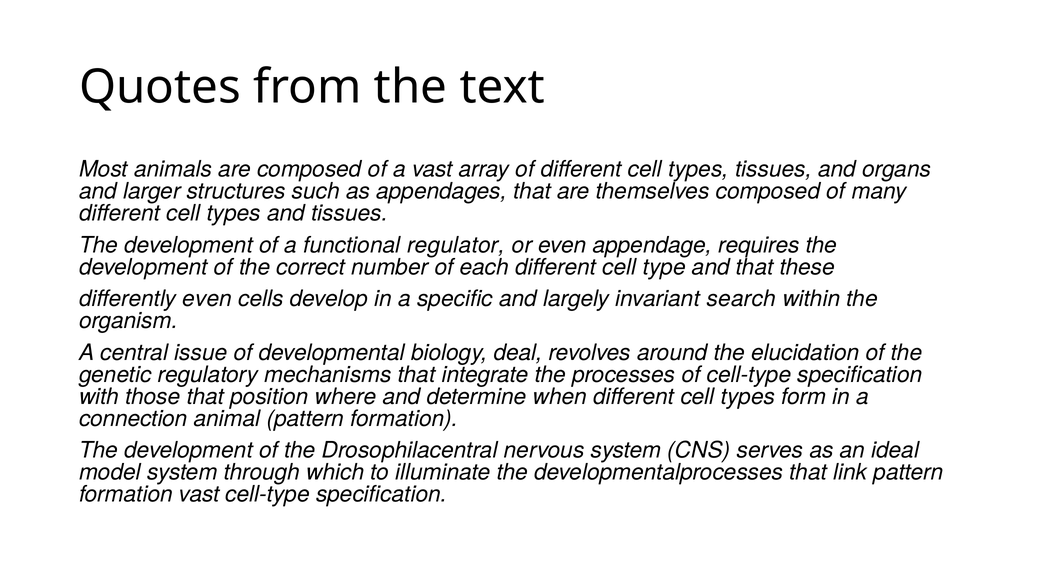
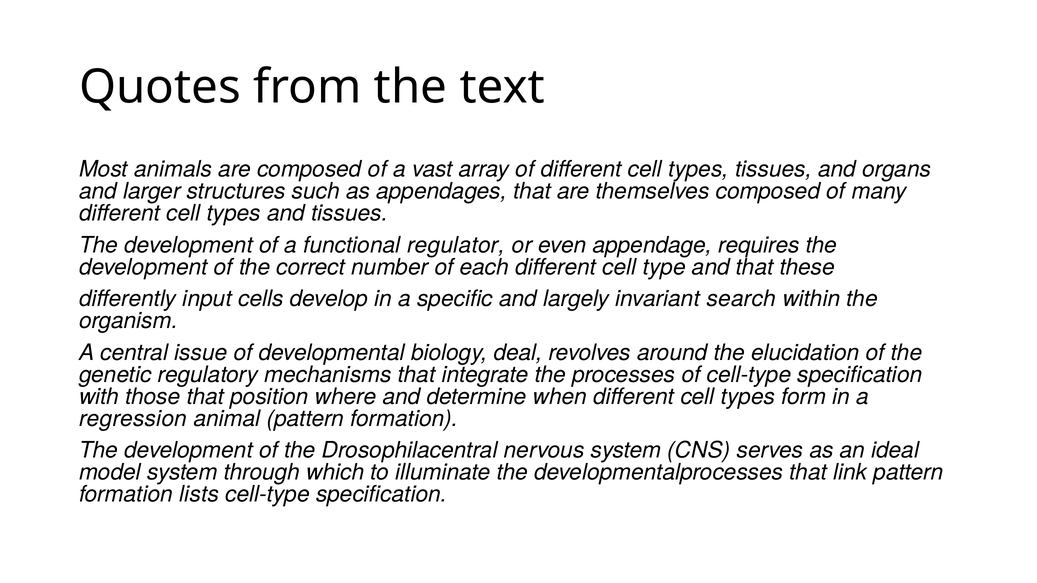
differently even: even -> input (207, 299)
connection: connection -> regression (133, 419)
formation vast: vast -> lists (199, 495)
